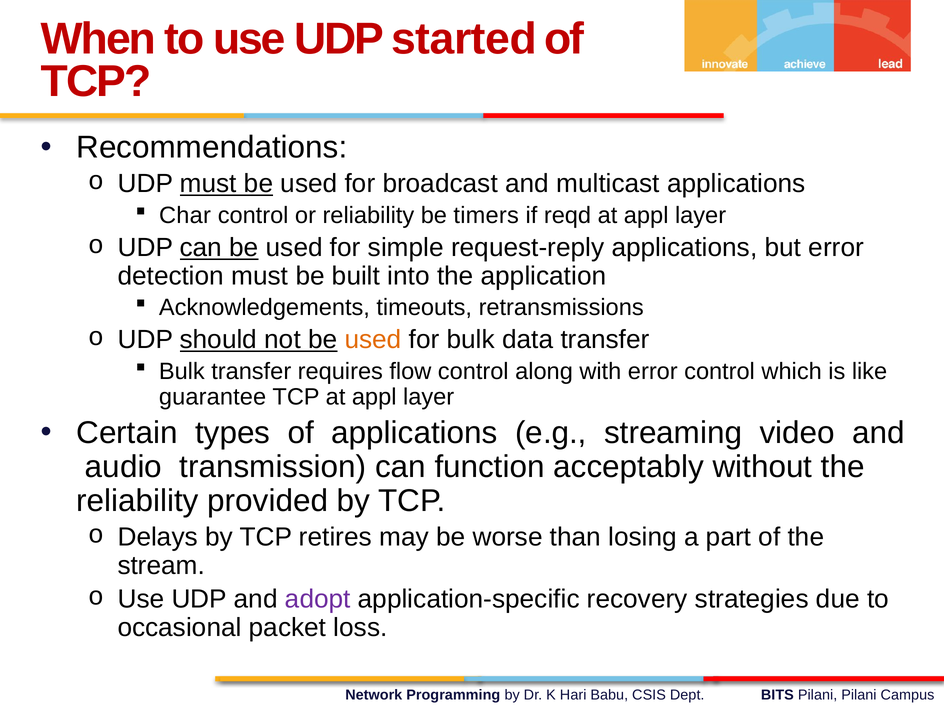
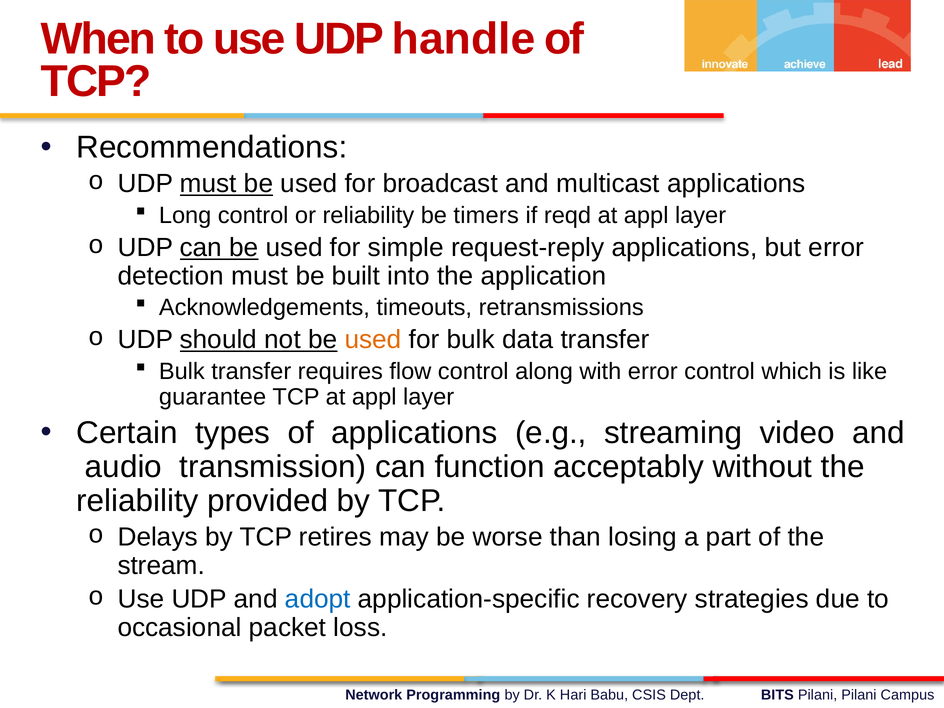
started: started -> handle (464, 39)
Char: Char -> Long (185, 215)
adopt colour: purple -> blue (318, 599)
